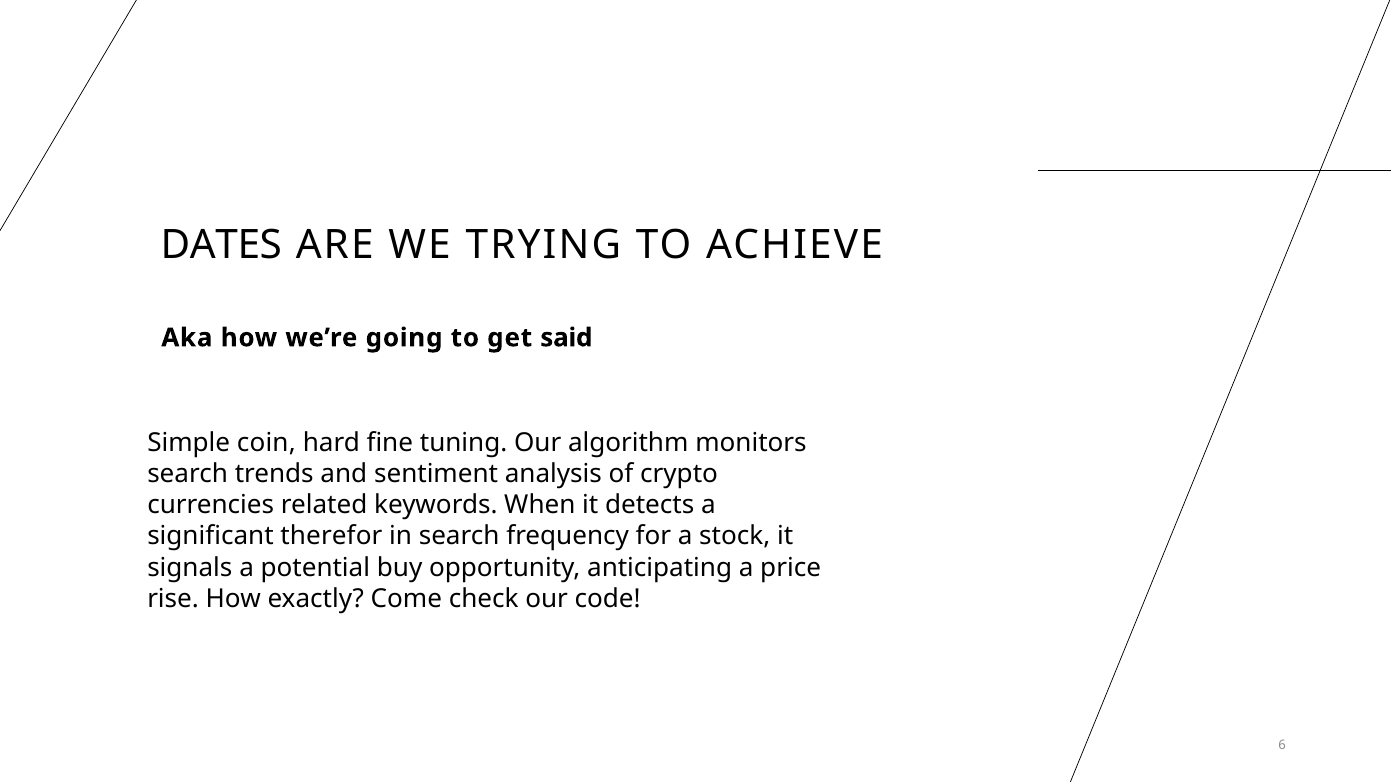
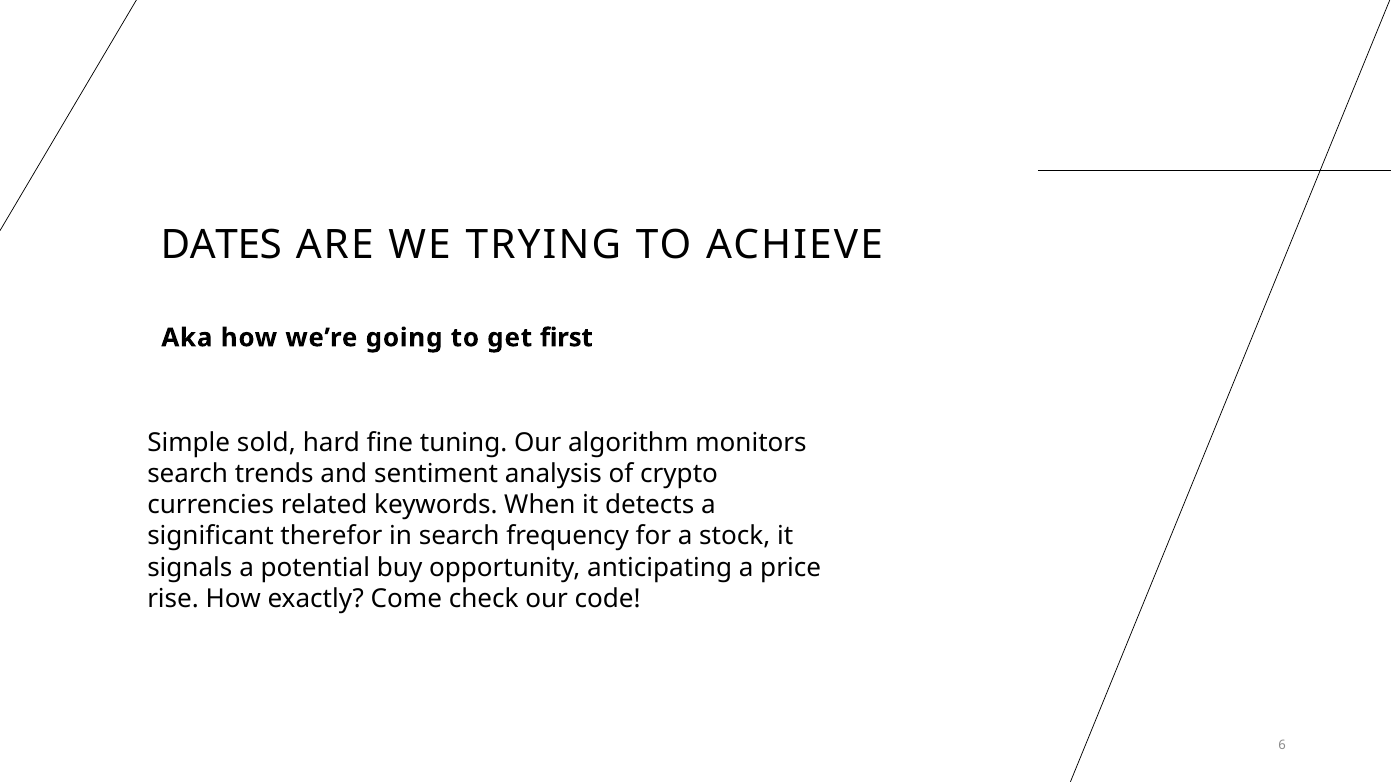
said: said -> first (566, 338)
coin: coin -> sold (266, 443)
